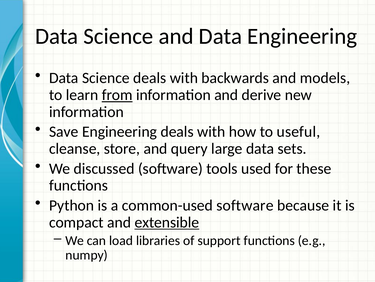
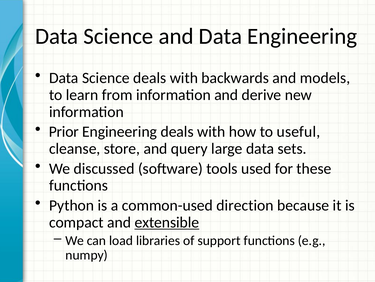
from underline: present -> none (117, 95)
Save: Save -> Prior (64, 131)
common-used software: software -> direction (245, 205)
